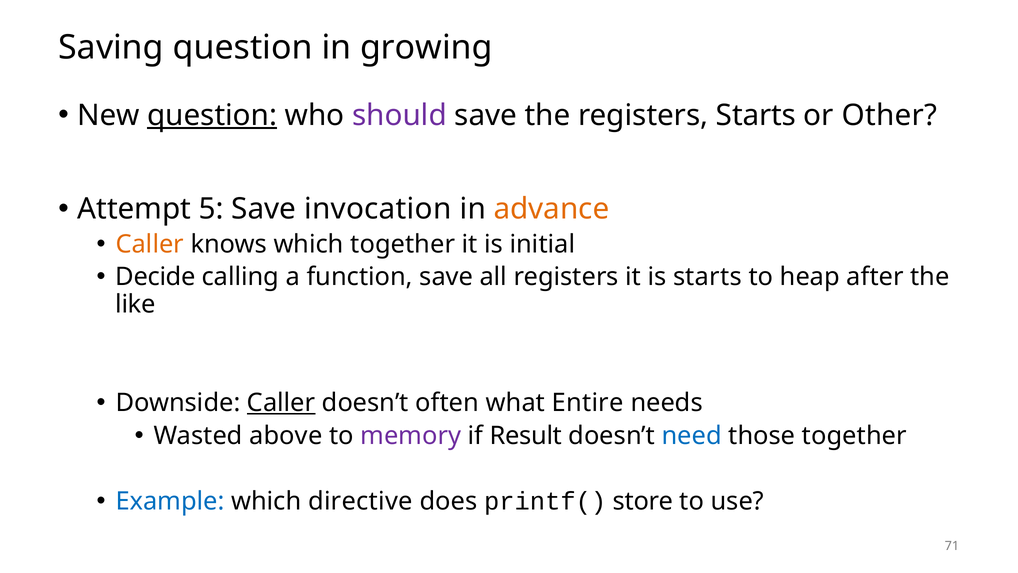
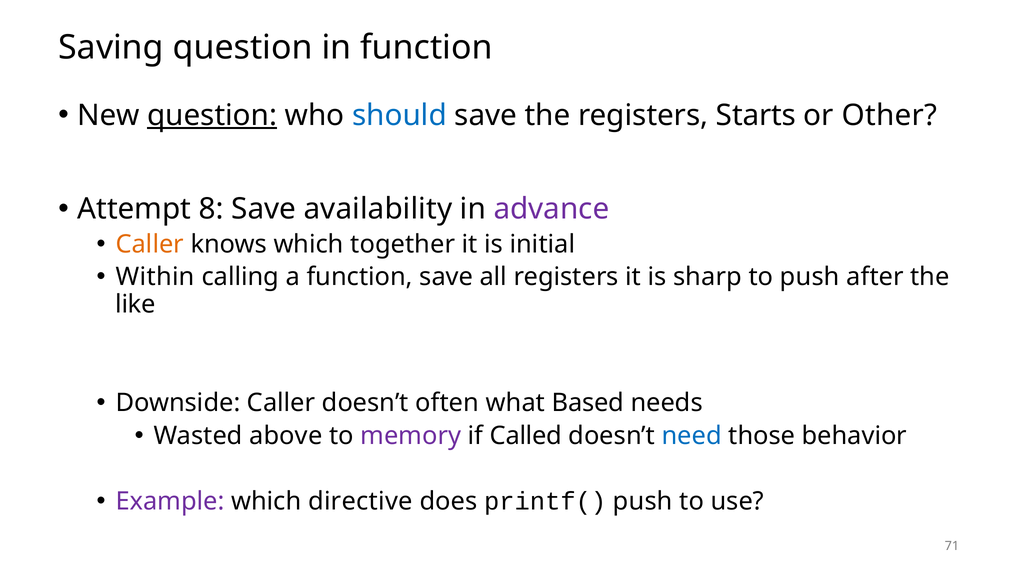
in growing: growing -> function (426, 48)
should colour: purple -> blue (399, 115)
5: 5 -> 8 (211, 209)
invocation: invocation -> availability (378, 209)
advance colour: orange -> purple (551, 209)
Decide: Decide -> Within (155, 277)
is starts: starts -> sharp (707, 277)
to heap: heap -> push (810, 277)
Caller underline: present -> none (281, 403)
Entire: Entire -> Based (588, 403)
Result: Result -> Called (526, 435)
those together: together -> behavior (854, 435)
Example colour: blue -> purple (170, 501)
printf( store: store -> push (643, 501)
